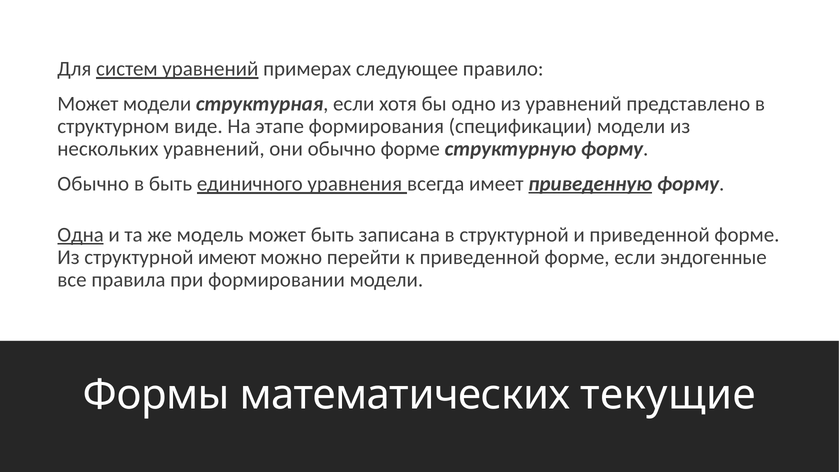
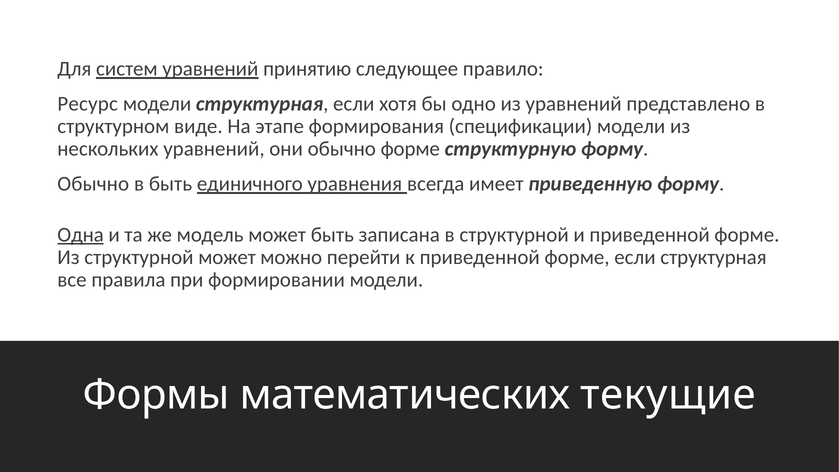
примерах: примерах -> принятию (307, 69)
Может: Может -> Ресурс (88, 104)
приведенную underline: present -> none (590, 184)
структурной имеют: имеют -> может (227, 257)
если эндогенные: эндогенные -> структурная (714, 257)
